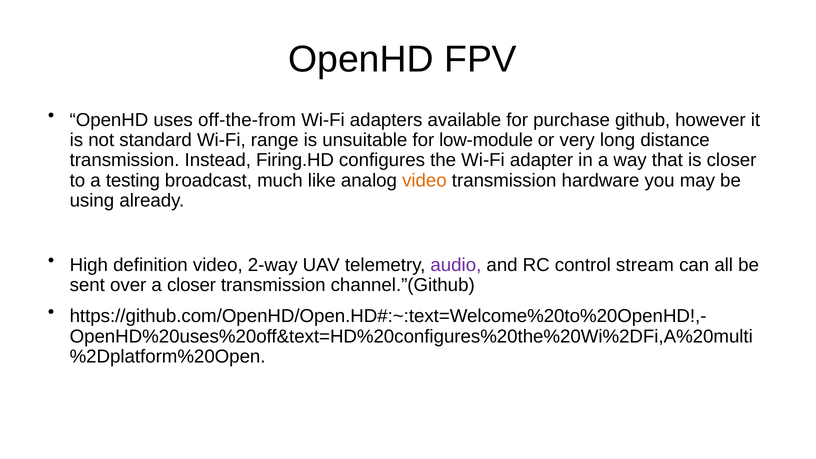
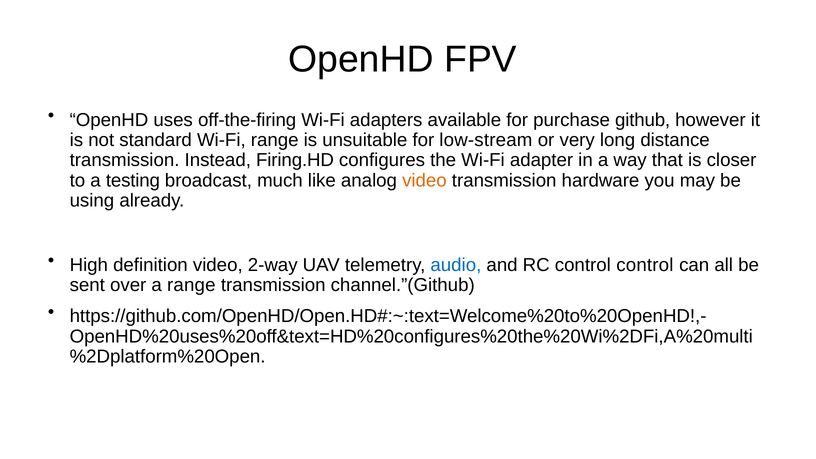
off-the-from: off-the-from -> off-the-firing (247, 120)
low-module: low-module -> low-stream (486, 140)
audio colour: purple -> blue (456, 265)
control stream: stream -> control (645, 265)
a closer: closer -> range (191, 285)
